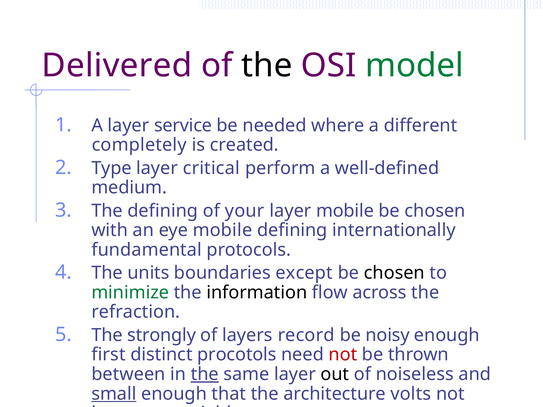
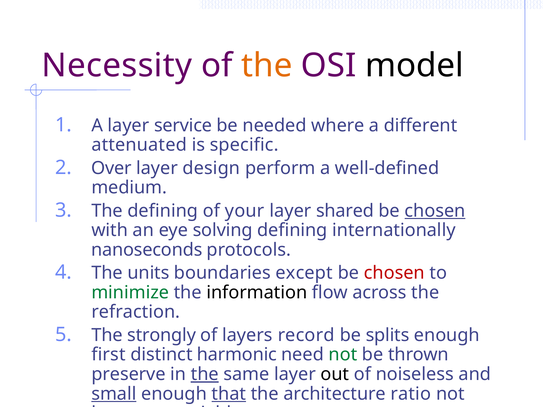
Delivered: Delivered -> Necessity (117, 66)
the colour: black -> orange (267, 66)
model colour: green -> black (414, 66)
completely: completely -> attenuated (139, 145)
created: created -> specific (244, 145)
Type: Type -> Over (112, 168)
critical: critical -> design (211, 168)
layer mobile: mobile -> shared (345, 211)
chosen underline: none -> present (435, 211)
eye mobile: mobile -> solving (223, 230)
fundamental: fundamental -> nanoseconds (147, 250)
chosen colour: black -> red (394, 273)
noisy: noisy -> splits (388, 335)
procotols: procotols -> harmonic (237, 355)
not colour: red -> green (343, 355)
between: between -> preserve (129, 374)
that underline: none -> present (229, 394)
volts: volts -> ratio (411, 394)
